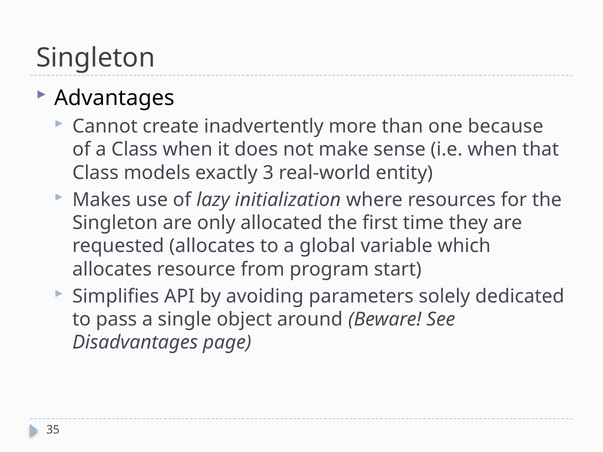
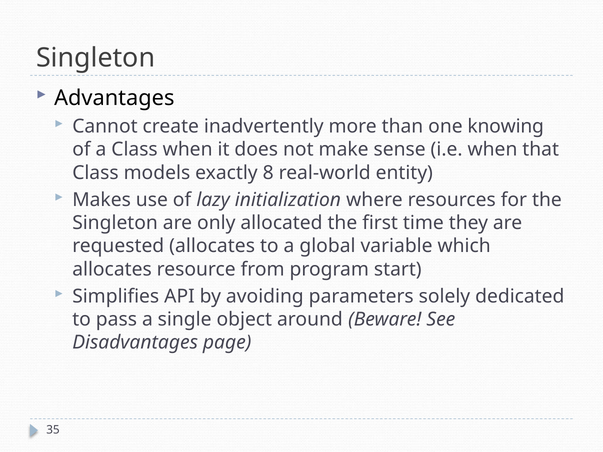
because: because -> knowing (506, 127)
3: 3 -> 8 (268, 173)
